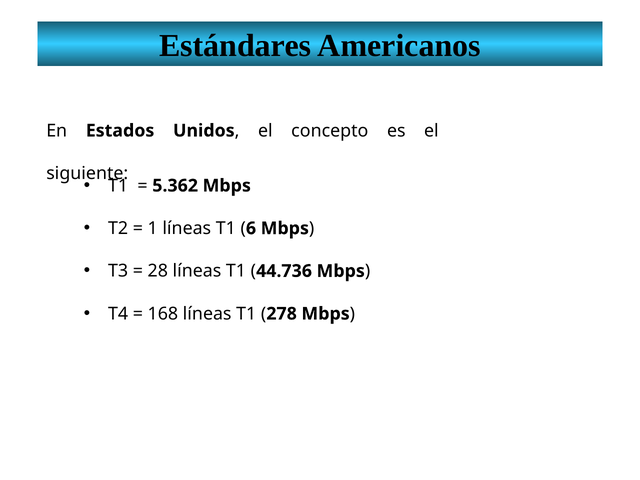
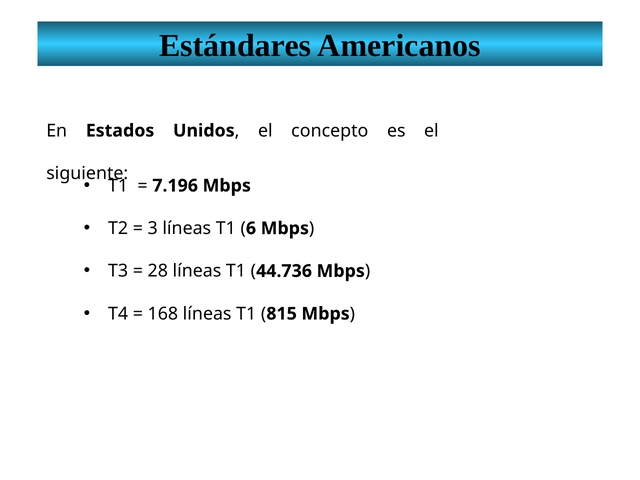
5.362: 5.362 -> 7.196 (175, 186)
1: 1 -> 3 (153, 228)
278: 278 -> 815 (282, 314)
